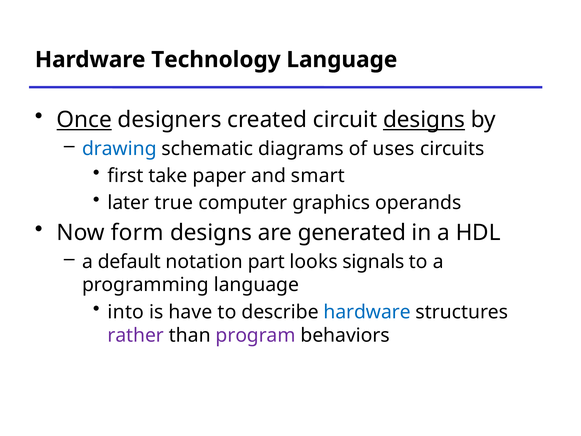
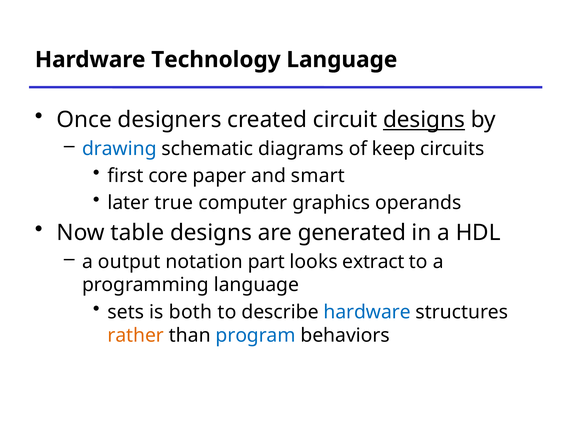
Once underline: present -> none (84, 120)
uses: uses -> keep (394, 149)
take: take -> core (168, 176)
form: form -> table (137, 233)
default: default -> output (129, 262)
signals: signals -> extract (373, 262)
into: into -> sets (126, 312)
have: have -> both (191, 312)
rather colour: purple -> orange (136, 335)
program colour: purple -> blue (256, 335)
